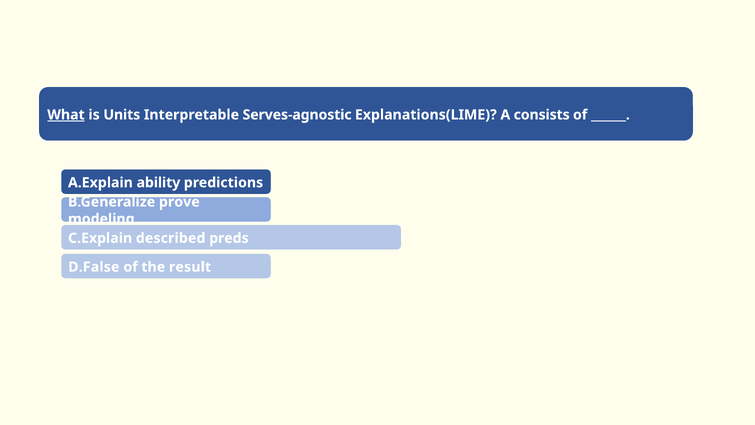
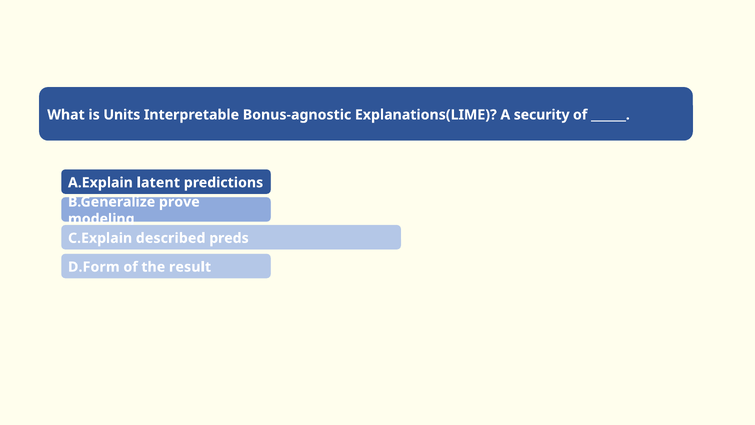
What underline: present -> none (66, 115)
Serves-agnostic: Serves-agnostic -> Bonus-agnostic (297, 115)
consists: consists -> security (542, 115)
ability: ability -> latent (158, 183)
D.False: D.False -> D.Form (94, 267)
